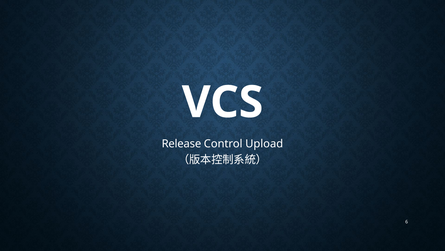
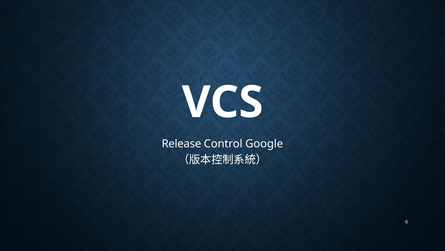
Upload: Upload -> Google (264, 143)
